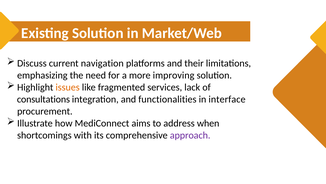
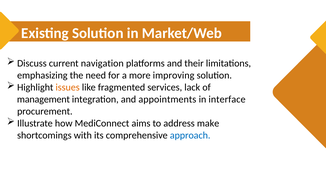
consultations: consultations -> management (43, 99)
functionalities: functionalities -> appointments (167, 99)
when: when -> make (208, 123)
approach colour: purple -> blue (190, 135)
